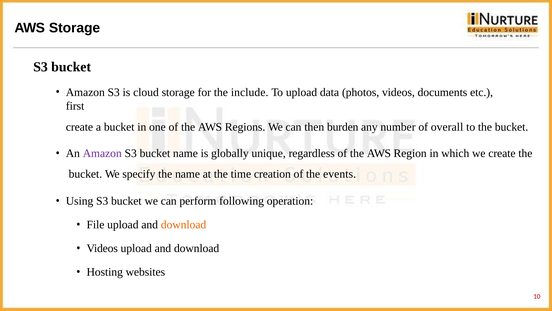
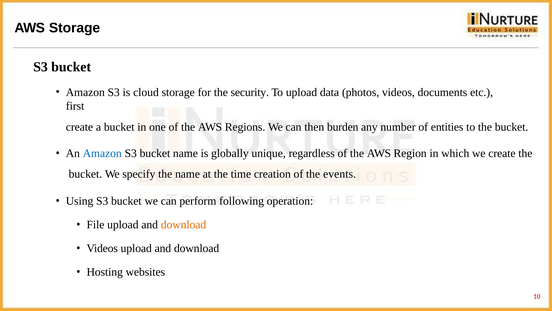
include: include -> security (250, 92)
overall: overall -> entities (447, 127)
Amazon colour: purple -> blue (102, 153)
